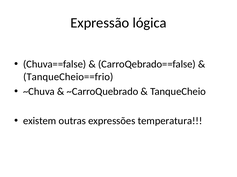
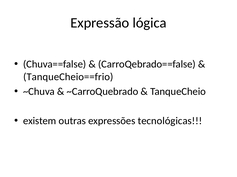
temperatura: temperatura -> tecnológicas (170, 121)
